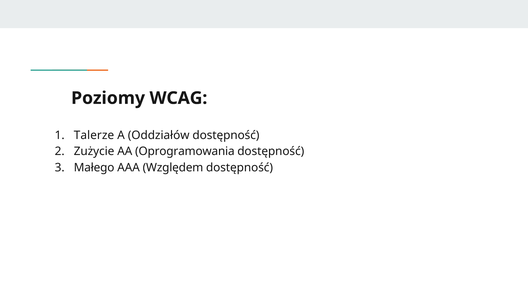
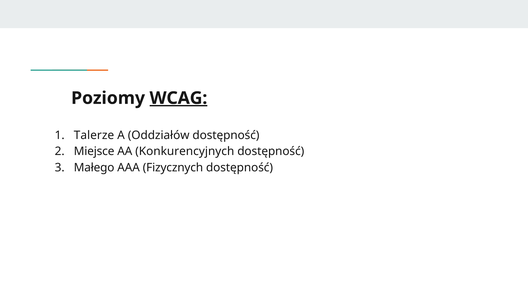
WCAG underline: none -> present (178, 98)
Zużycie: Zużycie -> Miejsce (94, 151)
Oprogramowania: Oprogramowania -> Konkurencyjnych (185, 151)
Względem: Względem -> Fizycznych (173, 168)
